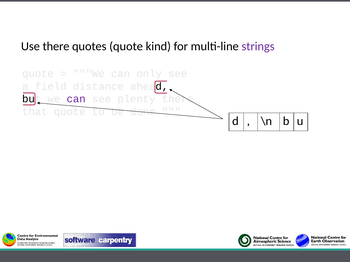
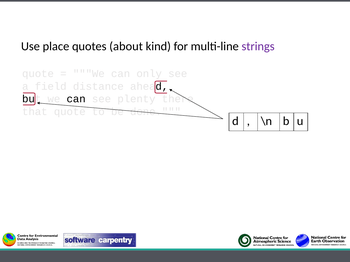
Use there: there -> place (56, 46)
quotes quote: quote -> about (126, 46)
can colour: purple -> black (76, 99)
